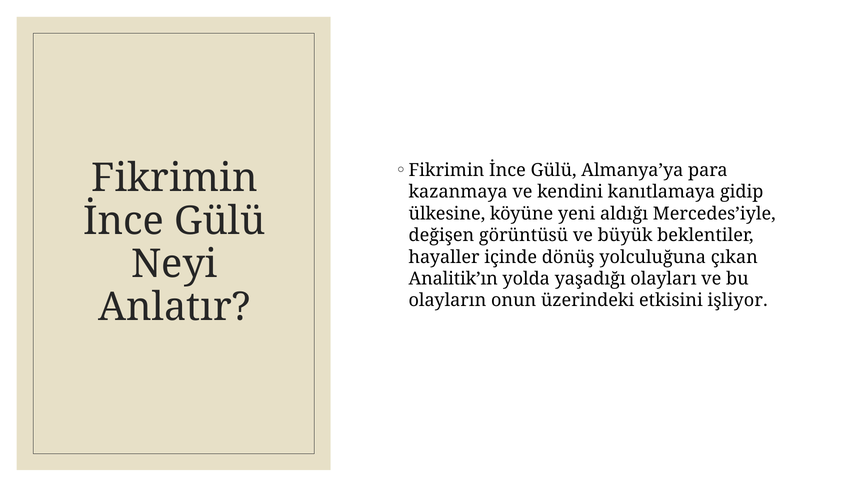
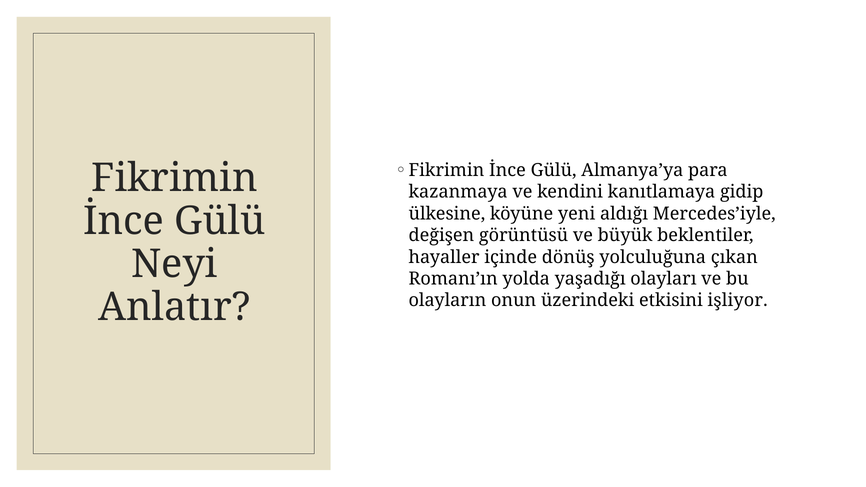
Analitik’ın: Analitik’ın -> Romanı’ın (453, 279)
